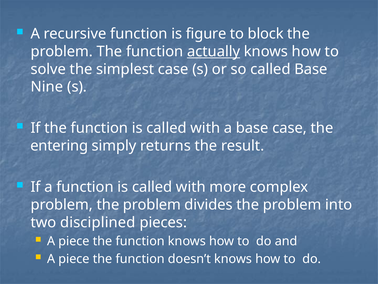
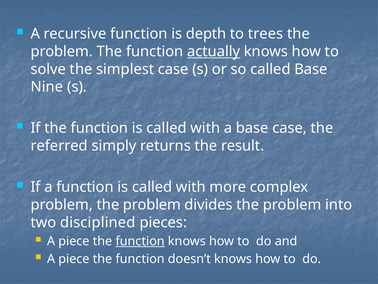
figure: figure -> depth (206, 34)
block: block -> trees (266, 34)
entering: entering -> referred (59, 146)
function underline: none -> present (140, 241)
